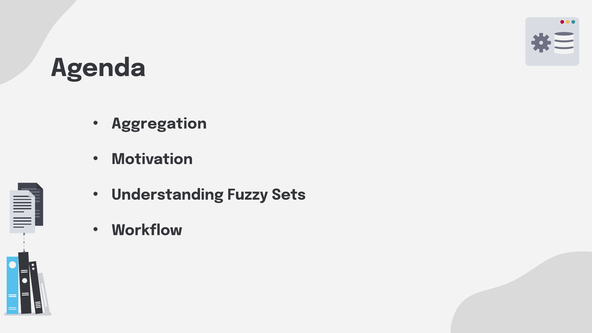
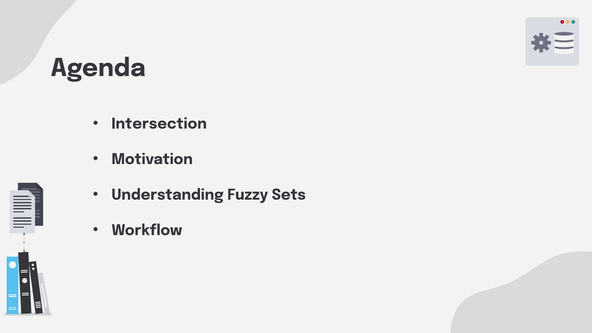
Aggregation: Aggregation -> Intersection (159, 124)
